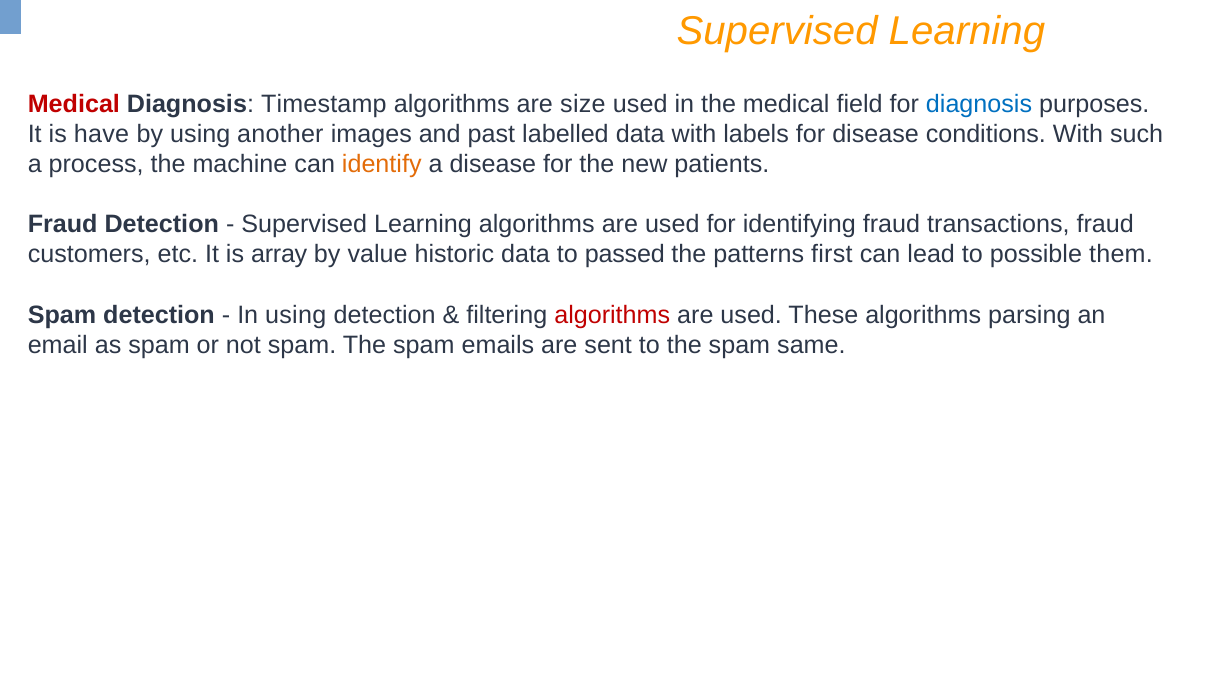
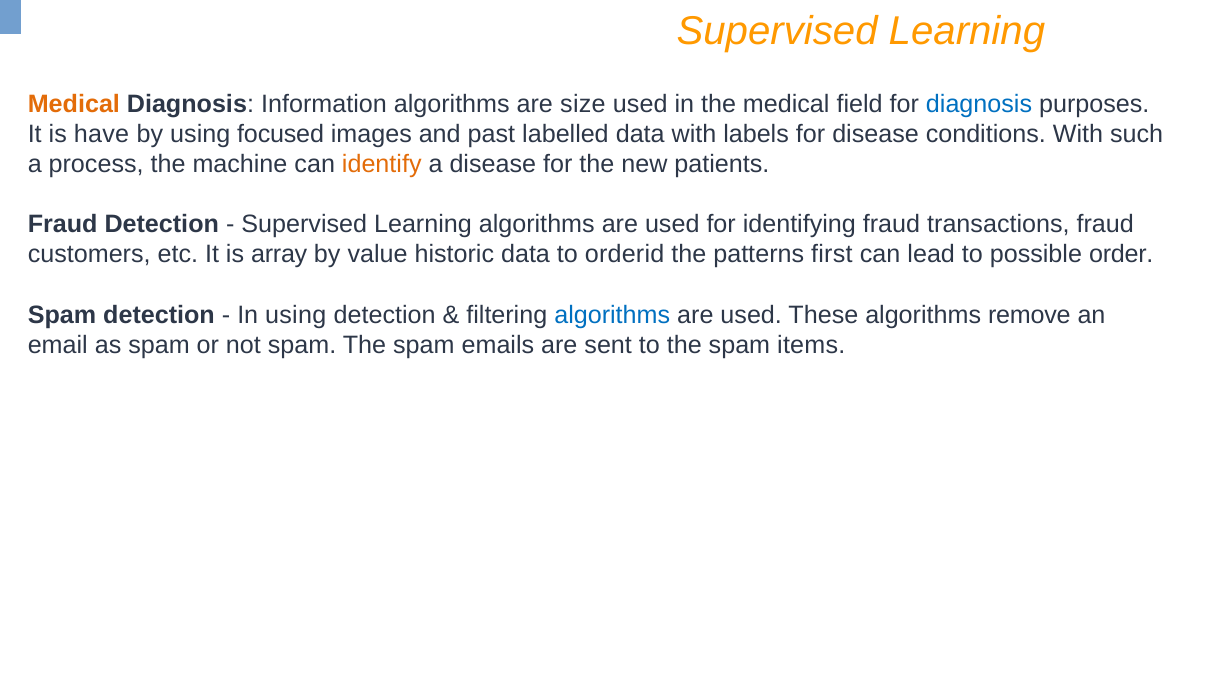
Medical colour: red -> orange (74, 104)
Timestamp: Timestamp -> Information (324, 104)
another: another -> focused (281, 134)
passed: passed -> orderid (625, 254)
them: them -> order (1121, 254)
algorithms colour: red -> blue (612, 315)
parsing: parsing -> remove (1029, 315)
same: same -> items (811, 345)
